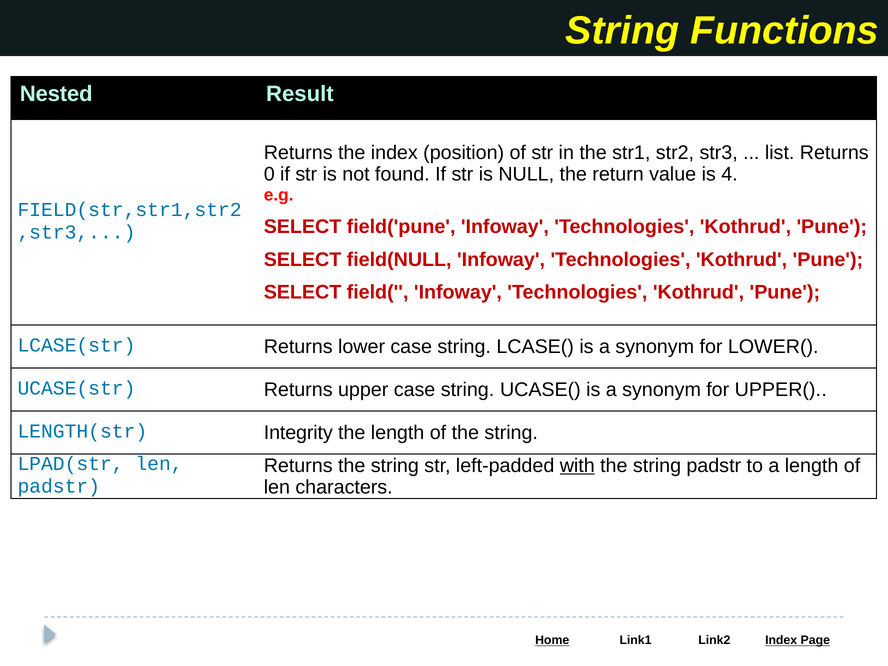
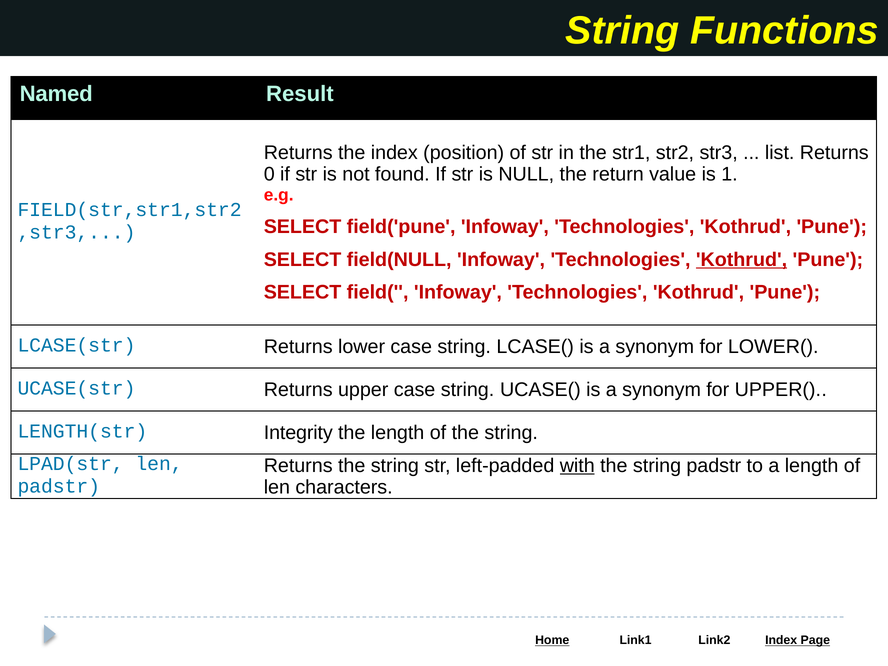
Nested: Nested -> Named (56, 94)
4: 4 -> 1 (729, 174)
Kothrud underline: none -> present (742, 260)
